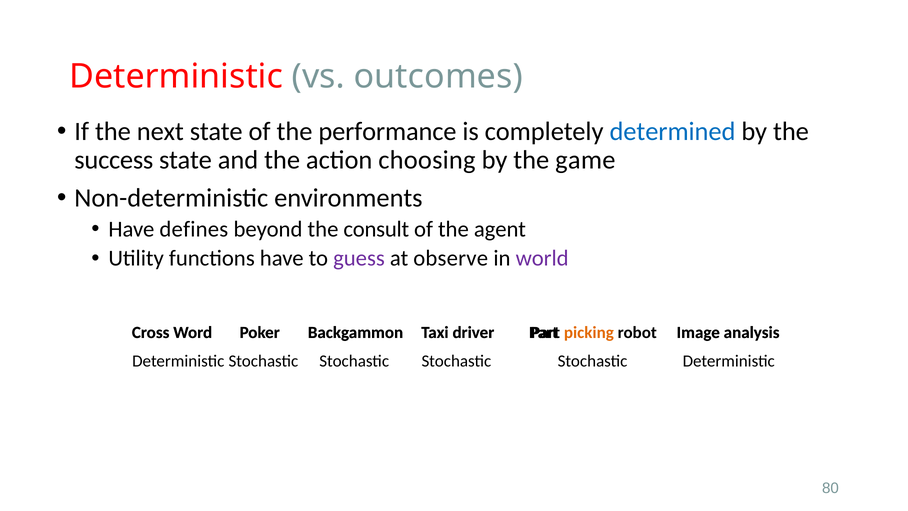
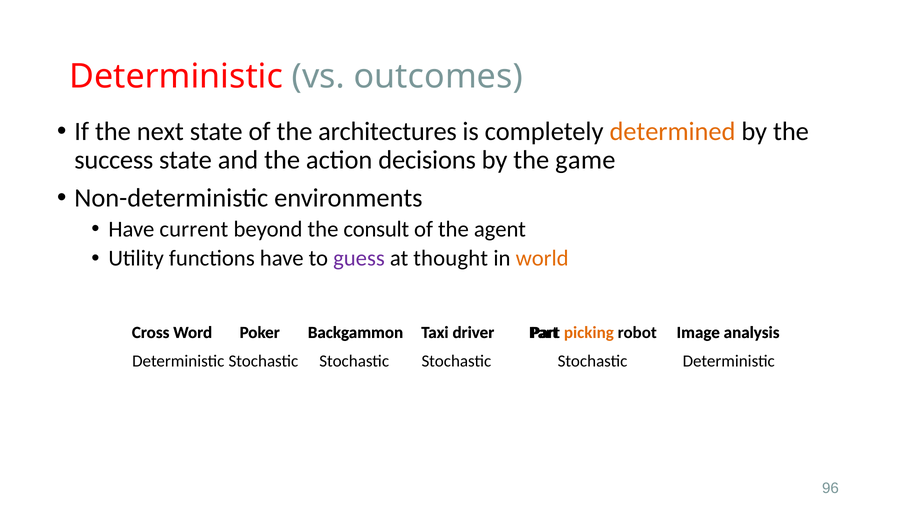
performance: performance -> architectures (388, 131)
determined colour: blue -> orange (672, 131)
choosing: choosing -> decisions (427, 160)
defines: defines -> current (194, 229)
observe: observe -> thought (451, 258)
world colour: purple -> orange (542, 258)
80: 80 -> 96 (830, 488)
